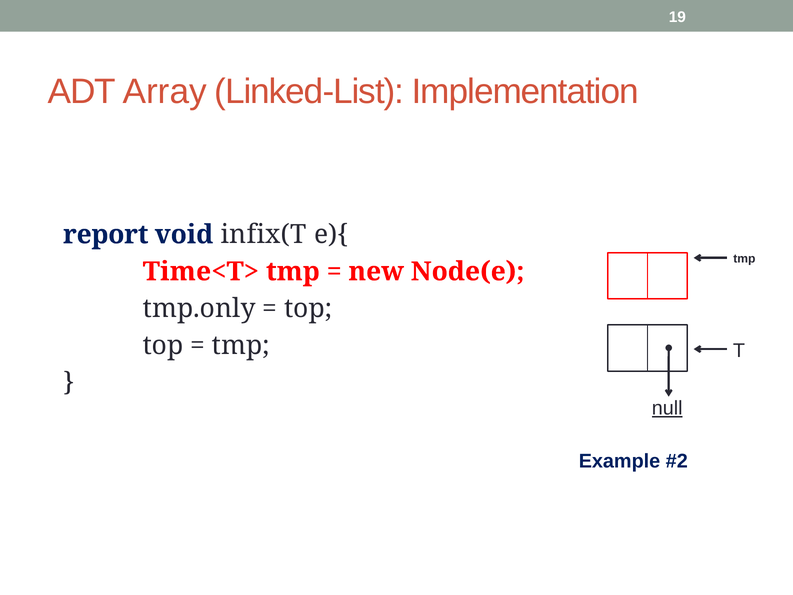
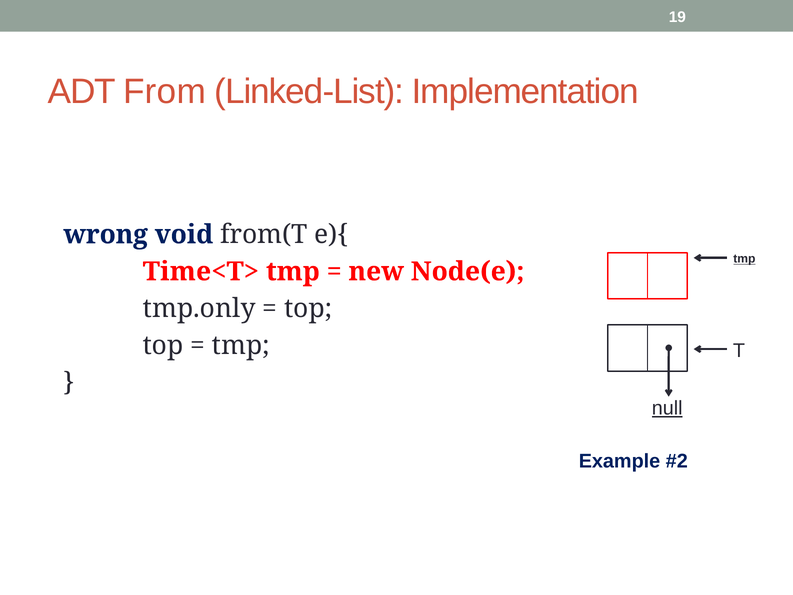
Array: Array -> From (165, 92)
report: report -> wrong (106, 234)
infix(T: infix(T -> from(T (264, 234)
tmp underline: none -> present (744, 259)
